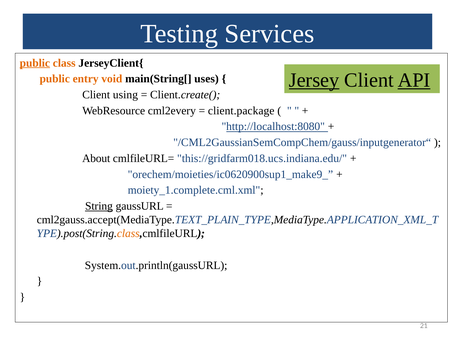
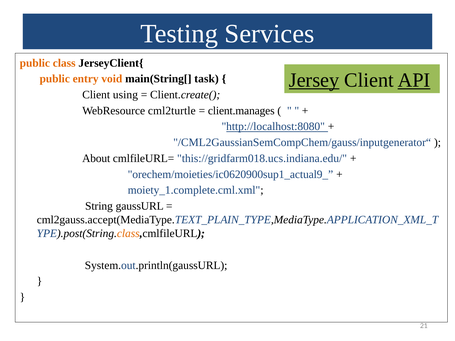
public underline: present -> none (35, 63)
uses: uses -> task (207, 79)
cml2every: cml2every -> cml2turtle (172, 111)
client.package: client.package -> client.manages (241, 111)
orechem/moieties/ic0620900sup1_make9_: orechem/moieties/ic0620900sup1_make9_ -> orechem/moieties/ic0620900sup1_actual9_ (230, 174)
String underline: present -> none (99, 206)
